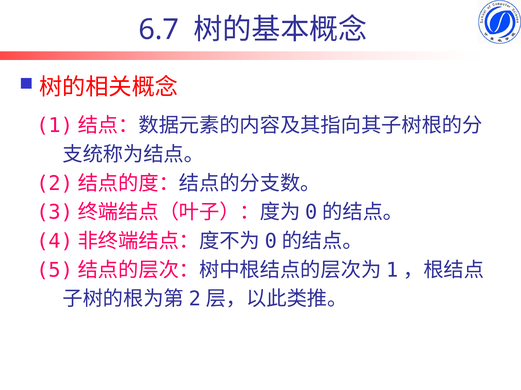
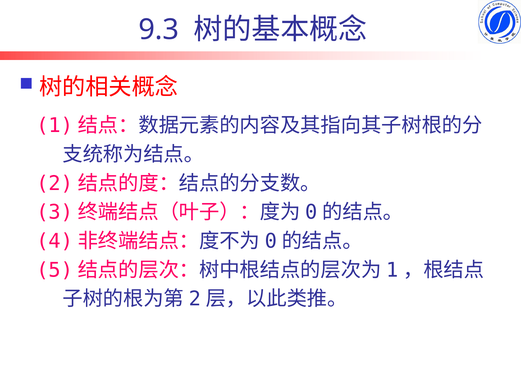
6.7: 6.7 -> 9.3 (159, 30)
